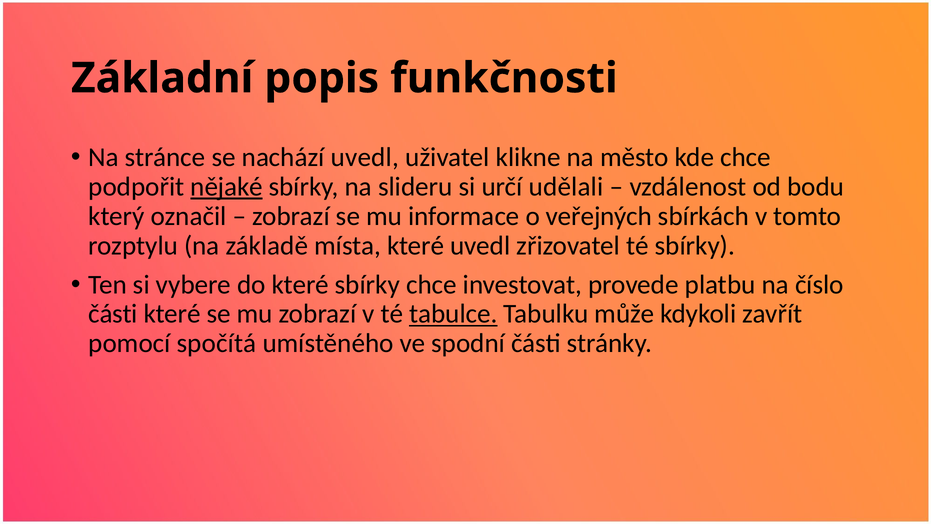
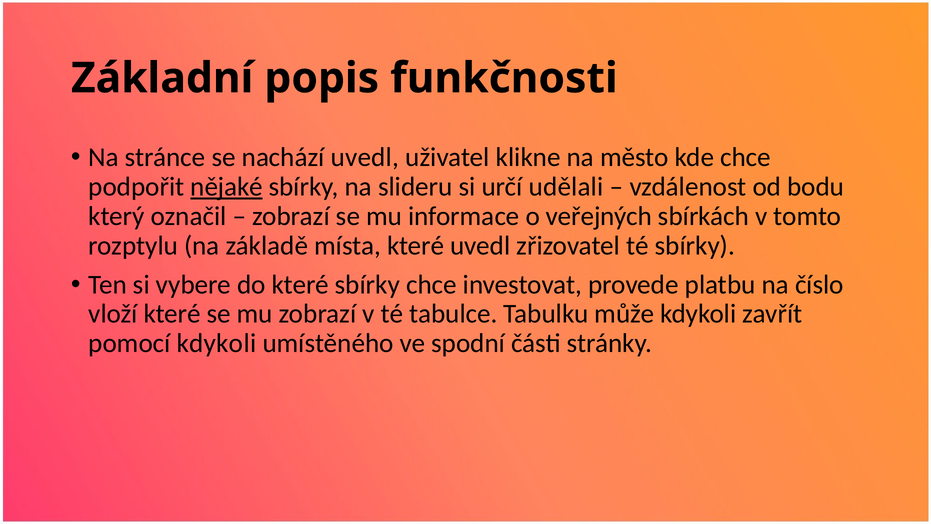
části: části -> vloží (113, 314)
tabulce underline: present -> none (453, 314)
pomocí spočítá: spočítá -> kdykoli (216, 343)
